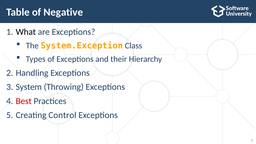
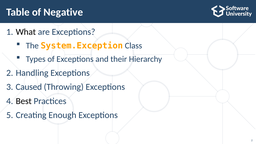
System: System -> Caused (29, 87)
Best colour: red -> black (24, 101)
Control: Control -> Enough (62, 115)
